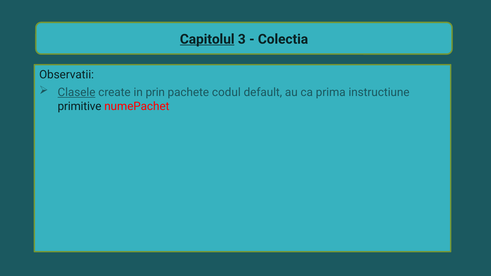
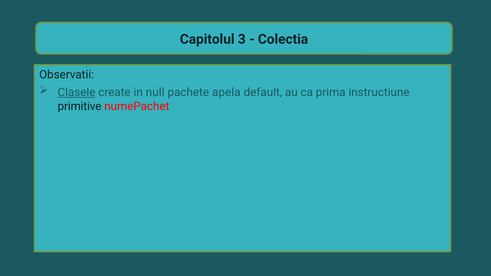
Capitolul underline: present -> none (207, 39)
prin: prin -> null (155, 92)
codul: codul -> apela (226, 92)
